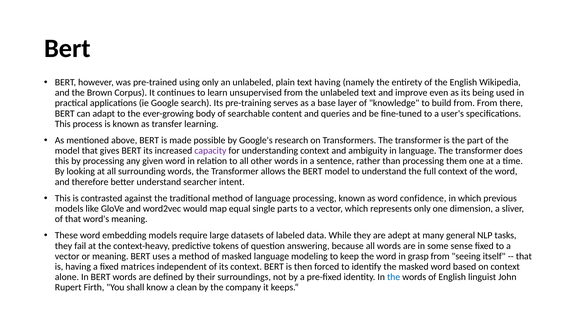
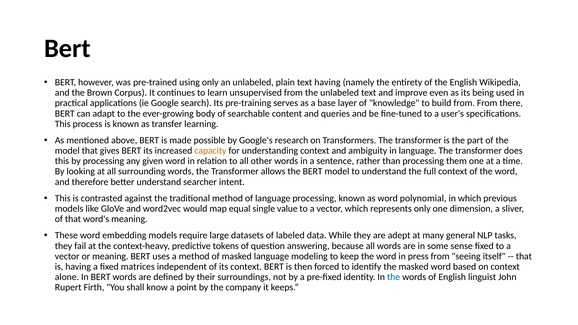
capacity colour: purple -> orange (210, 151)
confidence: confidence -> polynomial (423, 198)
parts: parts -> value (287, 209)
grasp: grasp -> press (418, 256)
clean: clean -> point (187, 288)
